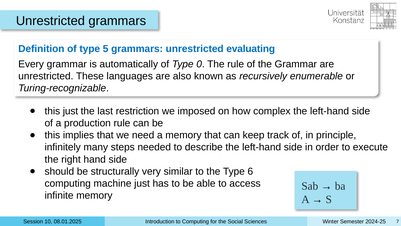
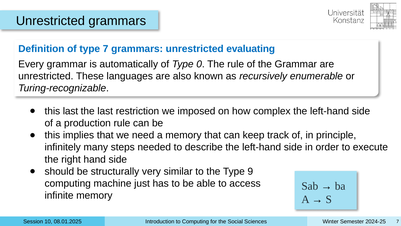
type 5: 5 -> 7 (106, 49)
this just: just -> last (71, 111)
6: 6 -> 9 (250, 171)
